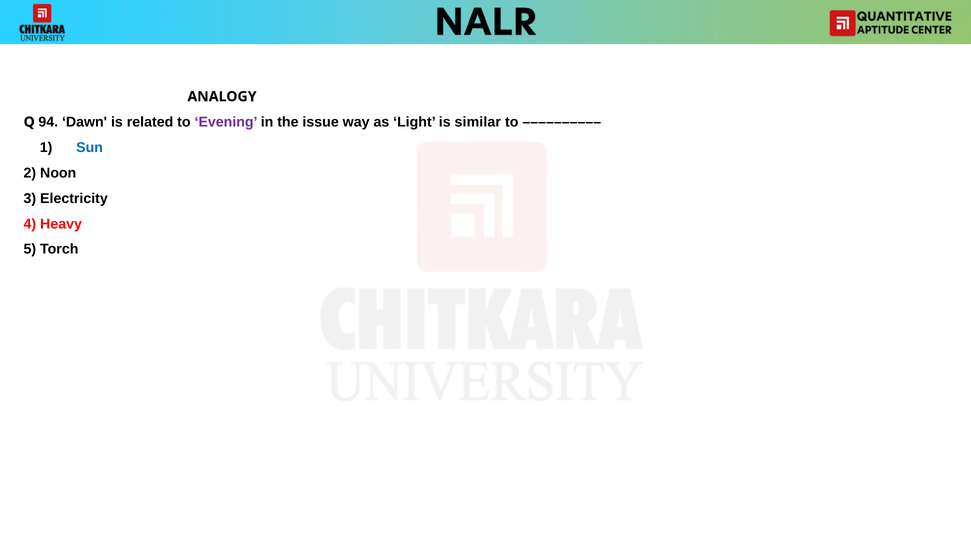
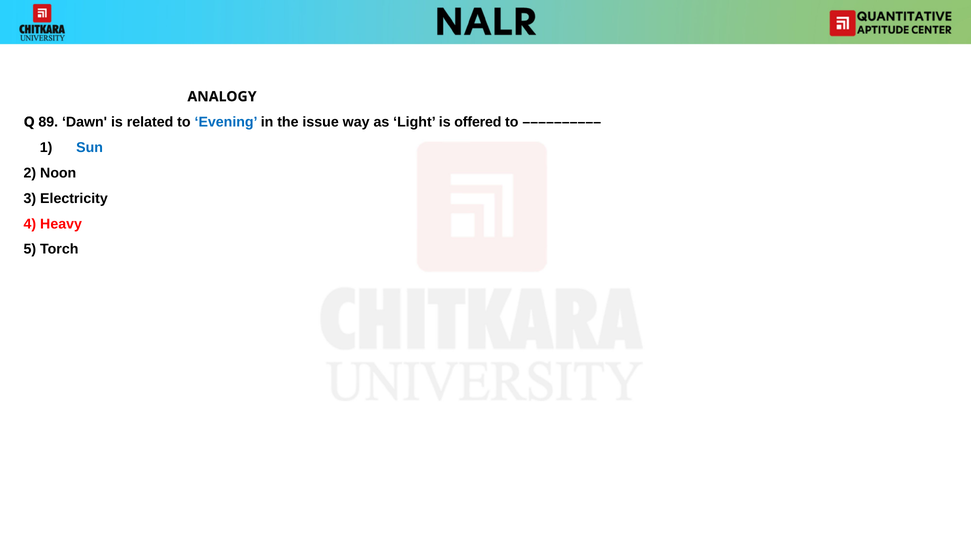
94: 94 -> 89 (48, 122)
Evening colour: purple -> blue (226, 122)
similar: similar -> offered (478, 122)
